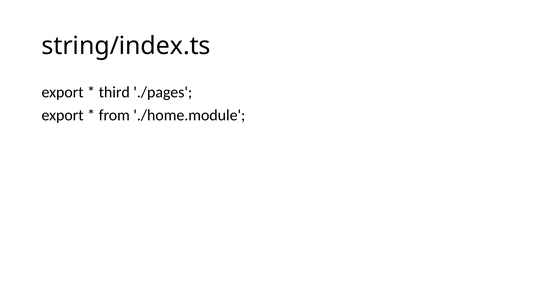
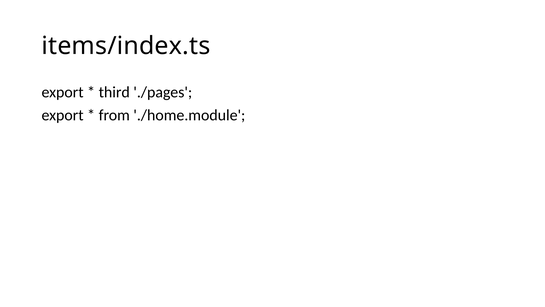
string/index.ts: string/index.ts -> items/index.ts (126, 46)
